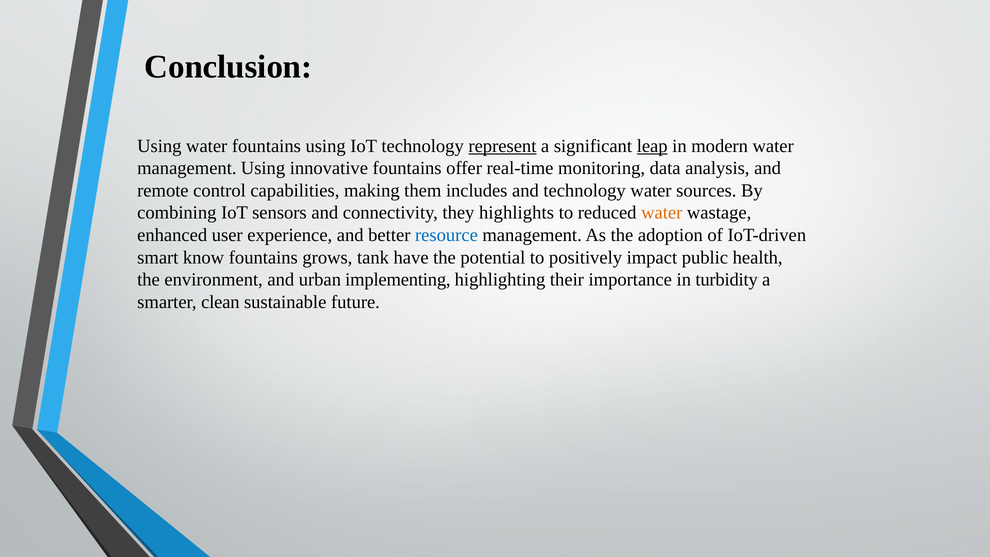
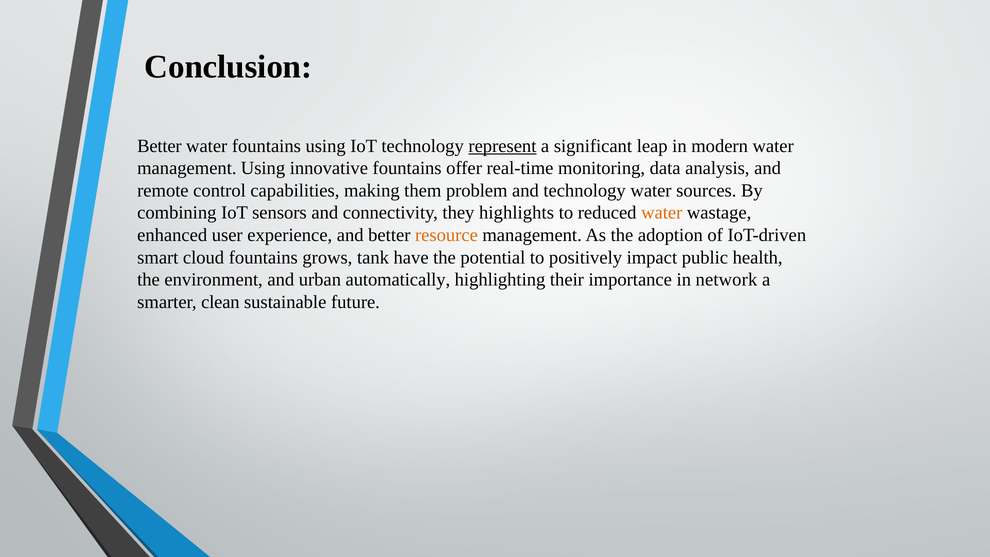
Using: Using -> Better (159, 146)
leap underline: present -> none (652, 146)
includes: includes -> problem (477, 191)
resource colour: blue -> orange (446, 235)
know: know -> cloud (204, 257)
implementing: implementing -> automatically (398, 280)
turbidity: turbidity -> network (726, 280)
